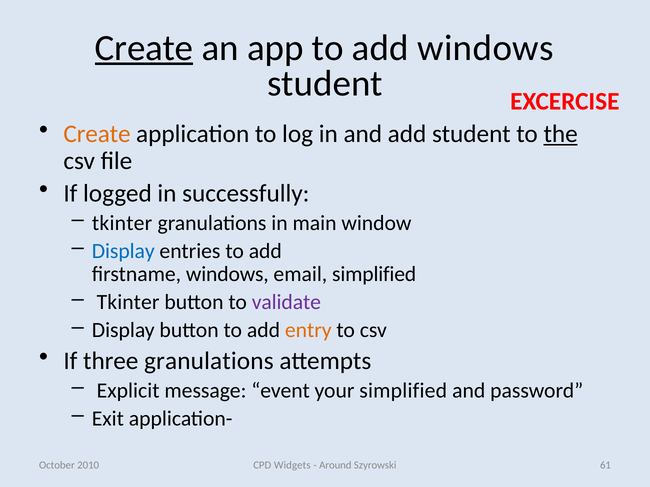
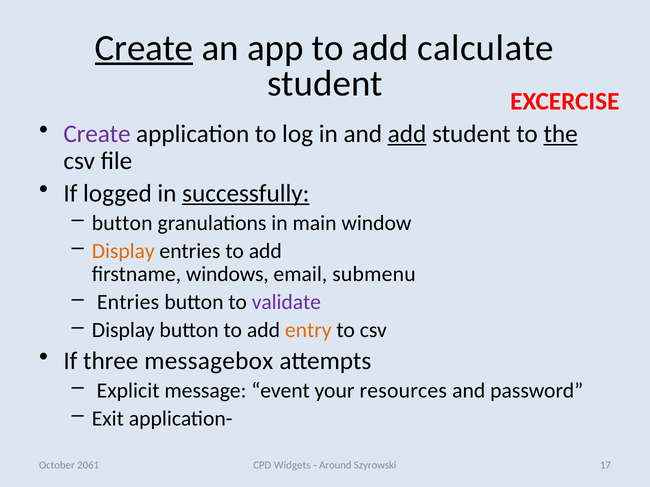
add windows: windows -> calculate (485, 48)
Create colour: orange -> purple (97, 134)
add underline: none -> present (407, 134)
successfully underline: none -> present (246, 194)
tkinter: tkinter -> button (122, 223)
Display colour: blue -> orange (123, 251)
email simplified: simplified -> submenu (374, 275)
Tkinter: Tkinter -> Entries (128, 302)
three granulations: granulations -> messagebox (209, 361)
your simplified: simplified -> resources (403, 391)
2010: 2010 -> 2061 (88, 466)
61: 61 -> 17 (606, 465)
